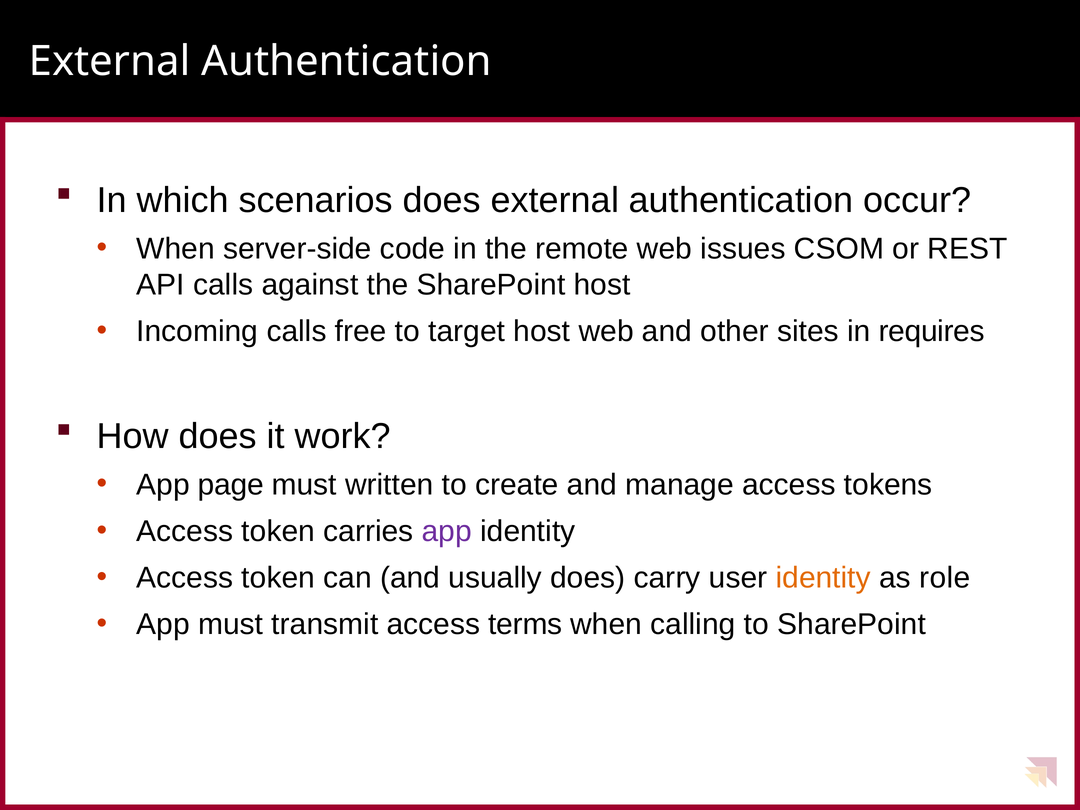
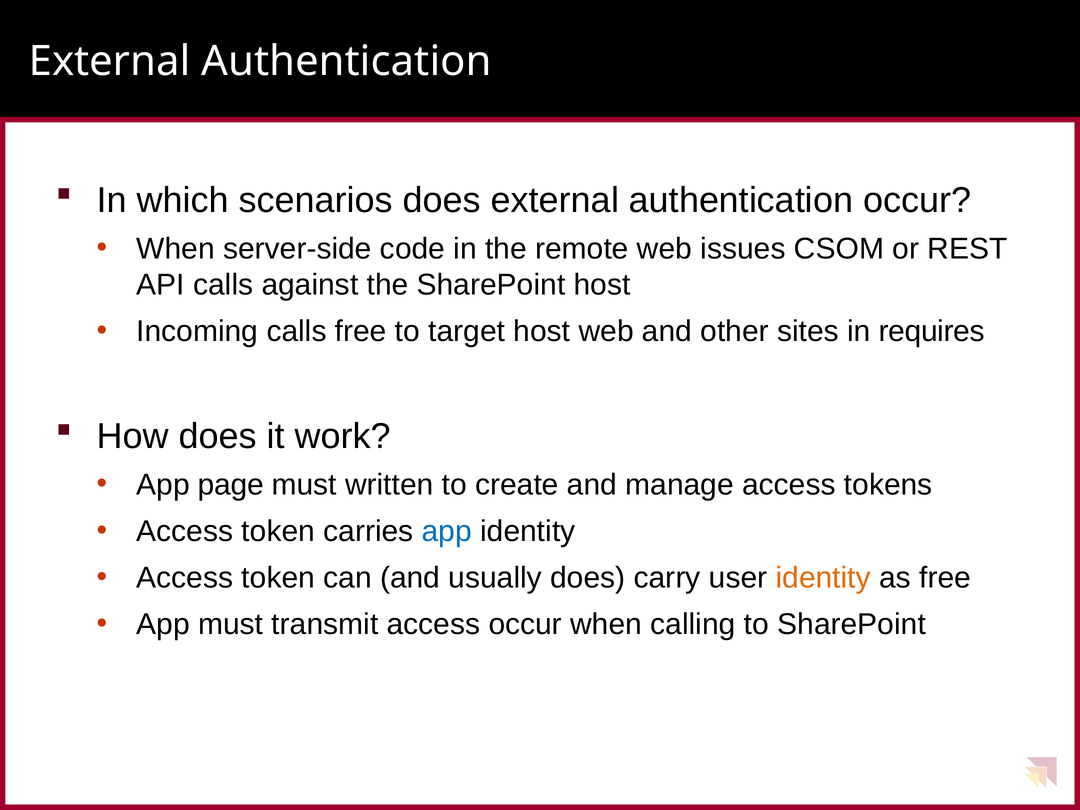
app colour: purple -> blue (447, 531)
as role: role -> free (945, 578)
access terms: terms -> occur (525, 624)
